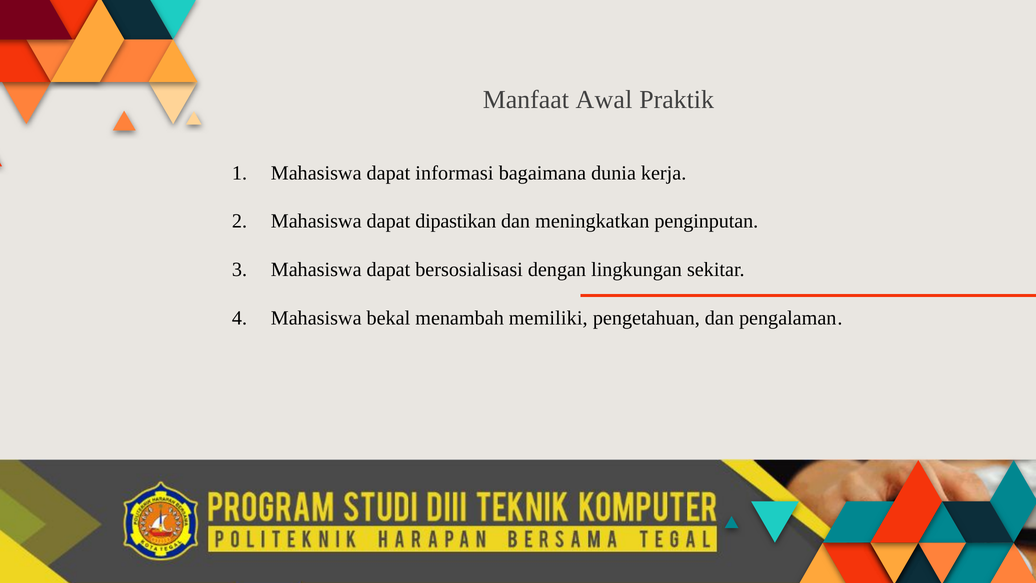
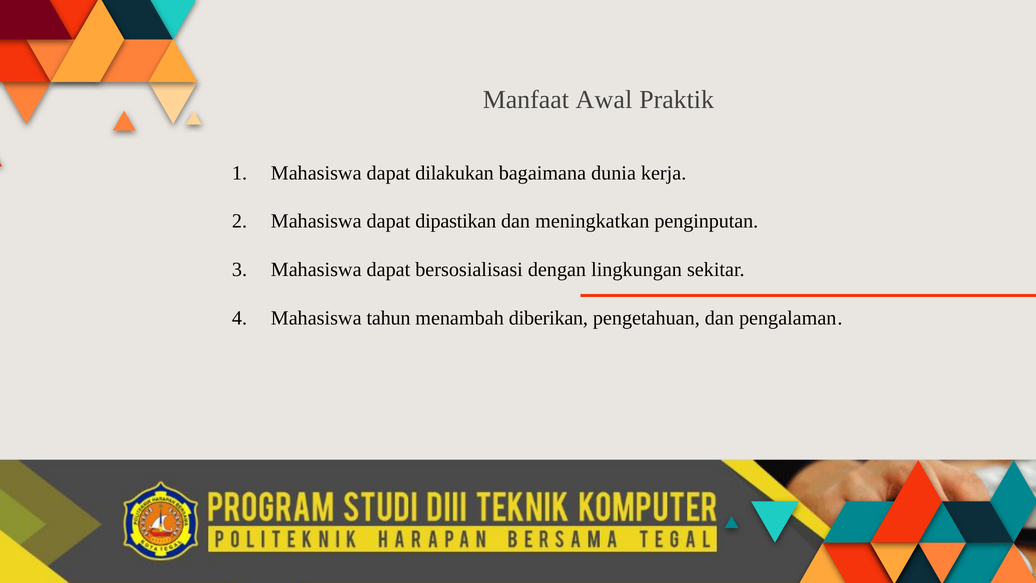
informasi: informasi -> dilakukan (455, 173)
bekal: bekal -> tahun (389, 318)
memiliki: memiliki -> diberikan (548, 318)
